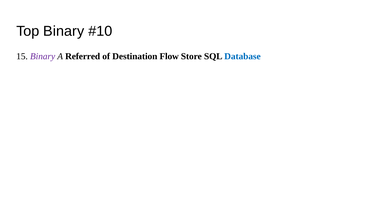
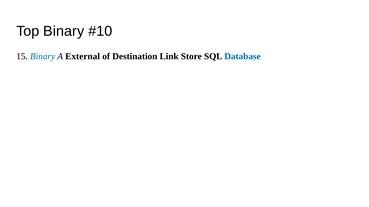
Binary colour: purple -> blue (43, 56)
Referred: Referred -> External (83, 56)
Flow: Flow -> Link (169, 56)
